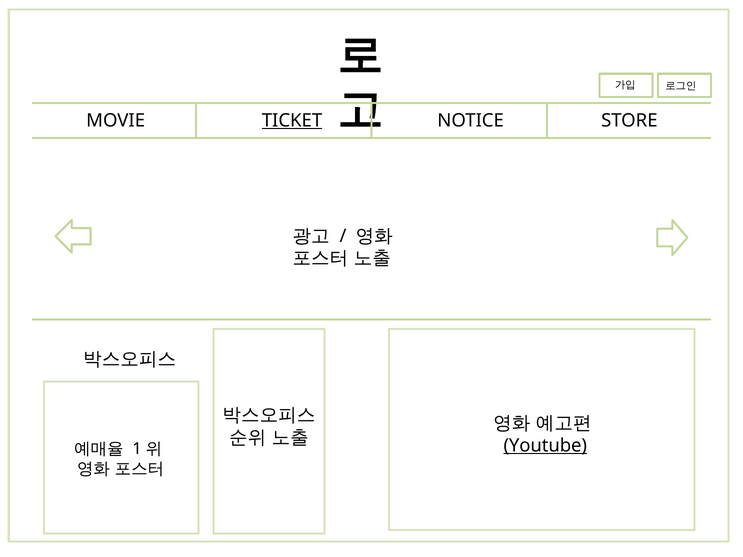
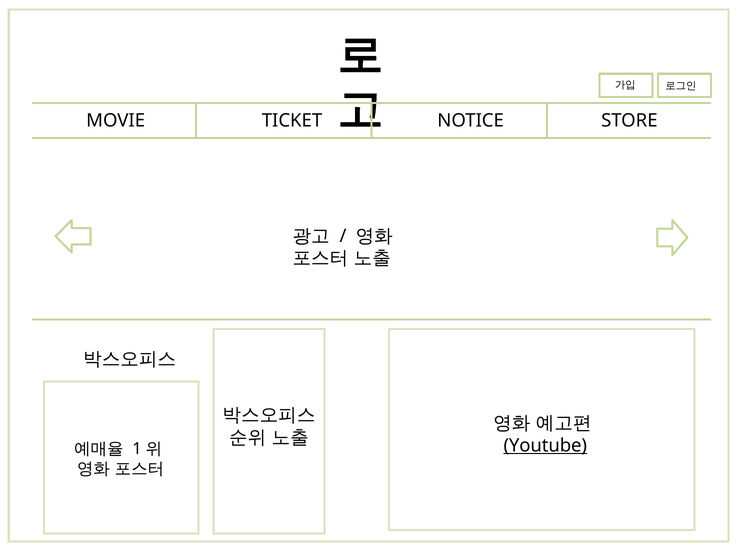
TICKET underline: present -> none (292, 121)
